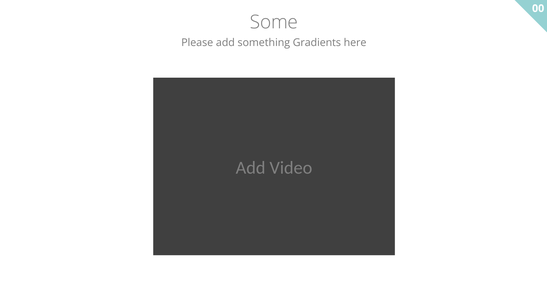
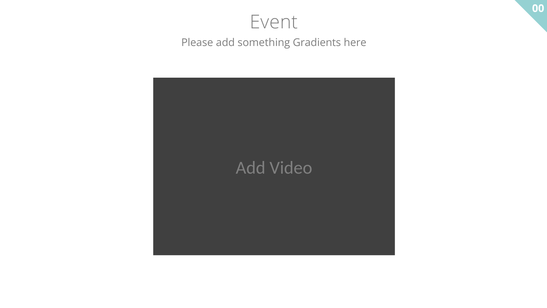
Some: Some -> Event (274, 22)
